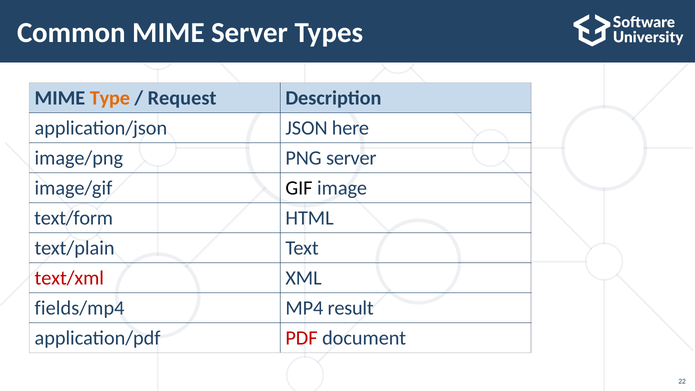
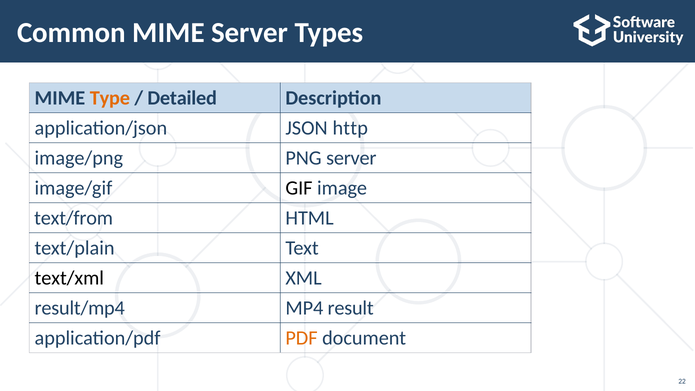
Request: Request -> Detailed (182, 98)
here: here -> http (350, 128)
text/form: text/form -> text/from (74, 218)
text/xml colour: red -> black (69, 278)
fields/mp4: fields/mp4 -> result/mp4 (80, 308)
PDF colour: red -> orange (301, 338)
